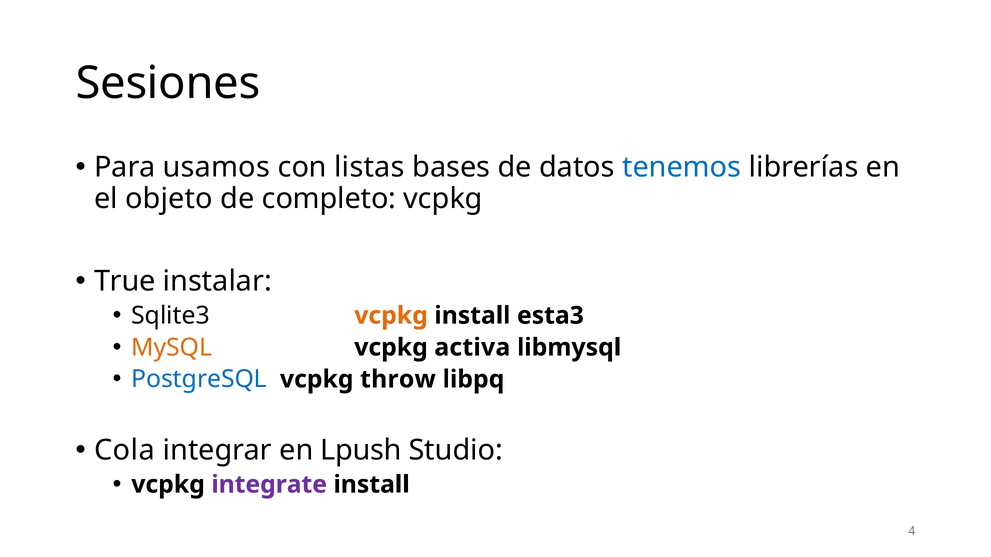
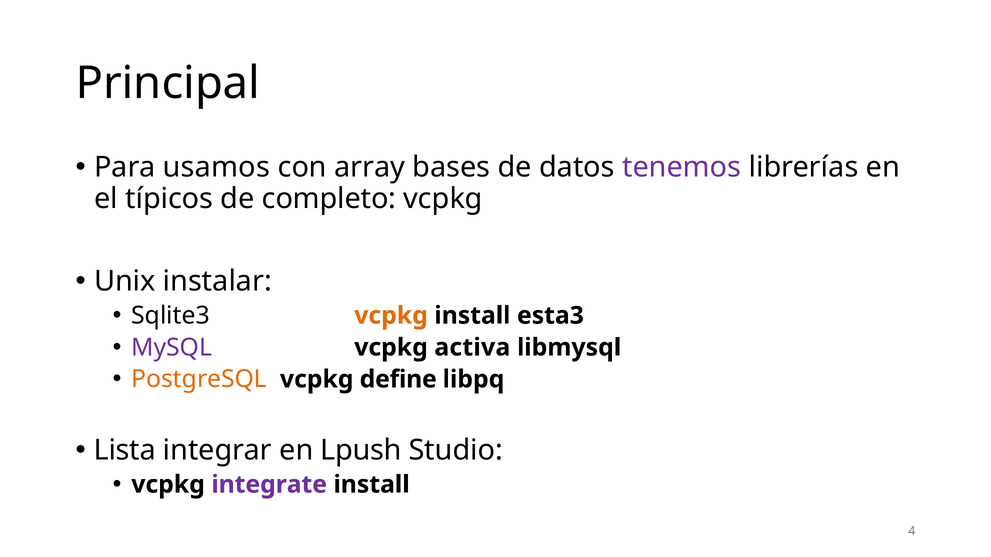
Sesiones: Sesiones -> Principal (168, 83)
listas: listas -> array (370, 167)
tenemos colour: blue -> purple (682, 167)
objeto: objeto -> típicos (169, 199)
True: True -> Unix (125, 282)
MySQL colour: orange -> purple (172, 348)
PostgreSQL colour: blue -> orange (199, 380)
throw: throw -> define (398, 380)
Cola: Cola -> Lista (125, 451)
